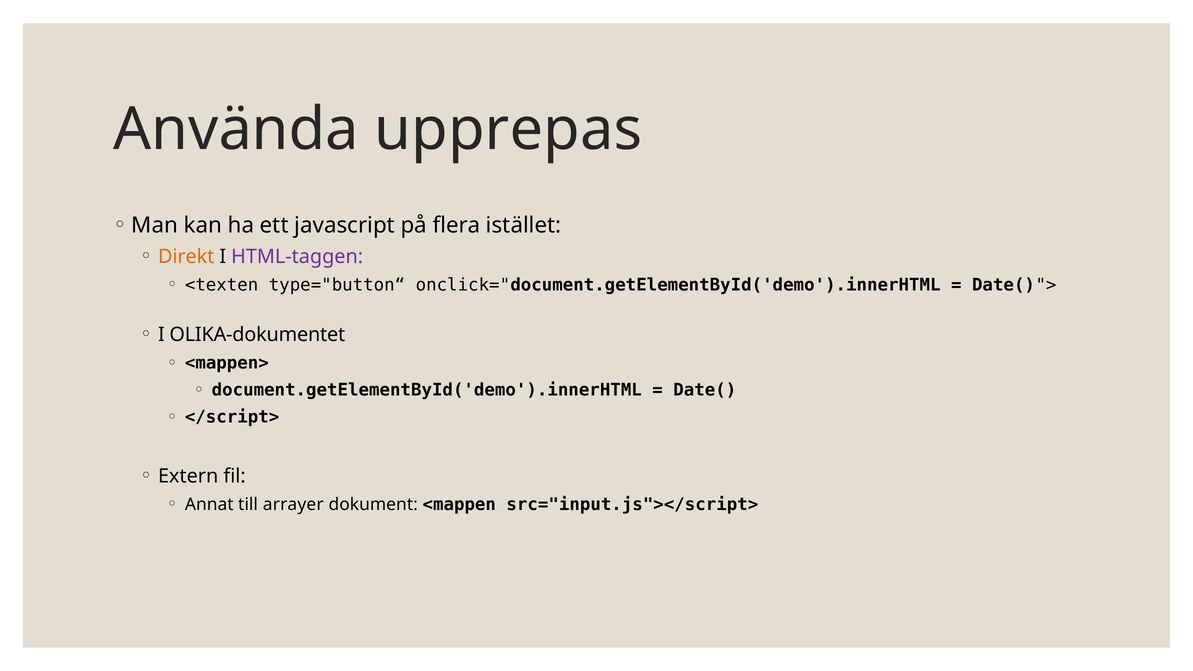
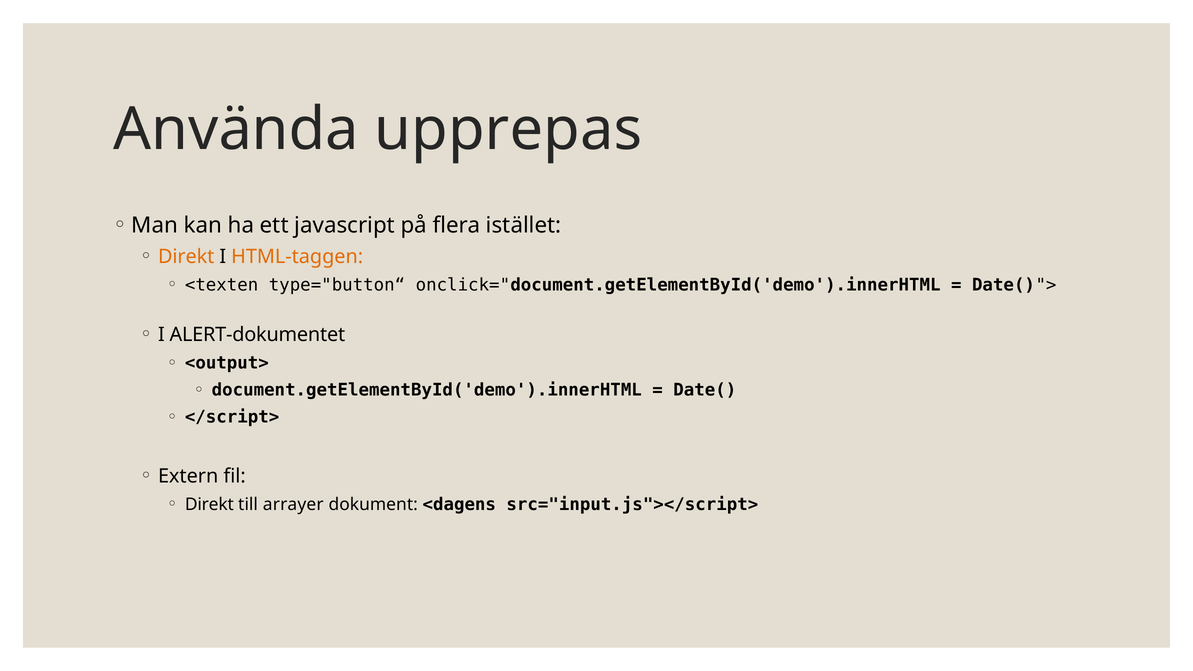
HTML-taggen colour: purple -> orange (297, 257)
OLIKA-dokumentet: OLIKA-dokumentet -> ALERT-dokumentet (257, 335)
<mappen>: <mappen> -> <output> (227, 363)
Annat: Annat -> Direkt (209, 504)
<mappen: <mappen -> <dagens (459, 504)
